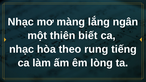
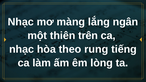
biết: biết -> trên (88, 36)
